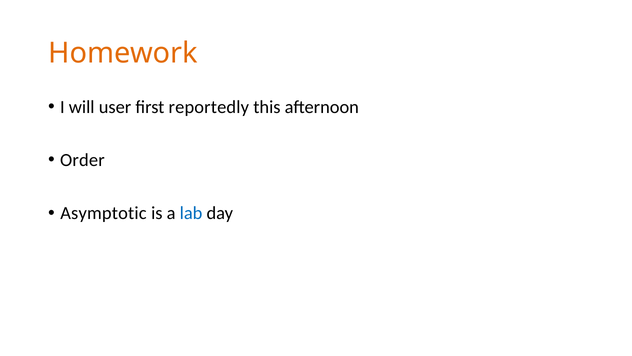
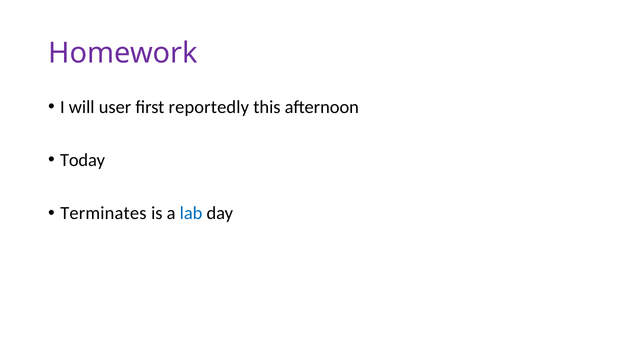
Homework colour: orange -> purple (123, 53)
Order: Order -> Today (83, 160)
Asymptotic: Asymptotic -> Terminates (103, 213)
